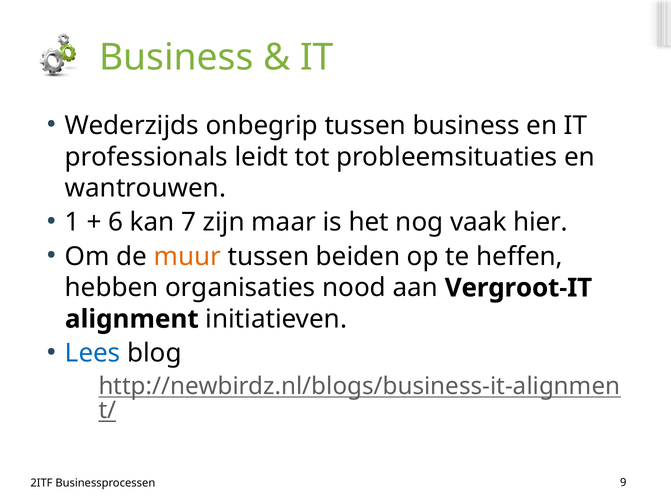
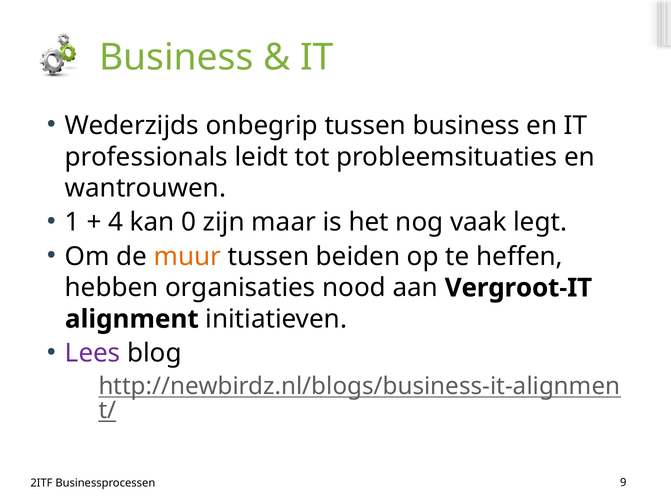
6: 6 -> 4 (116, 222)
7: 7 -> 0 (189, 222)
hier: hier -> legt (540, 222)
Lees colour: blue -> purple (93, 353)
